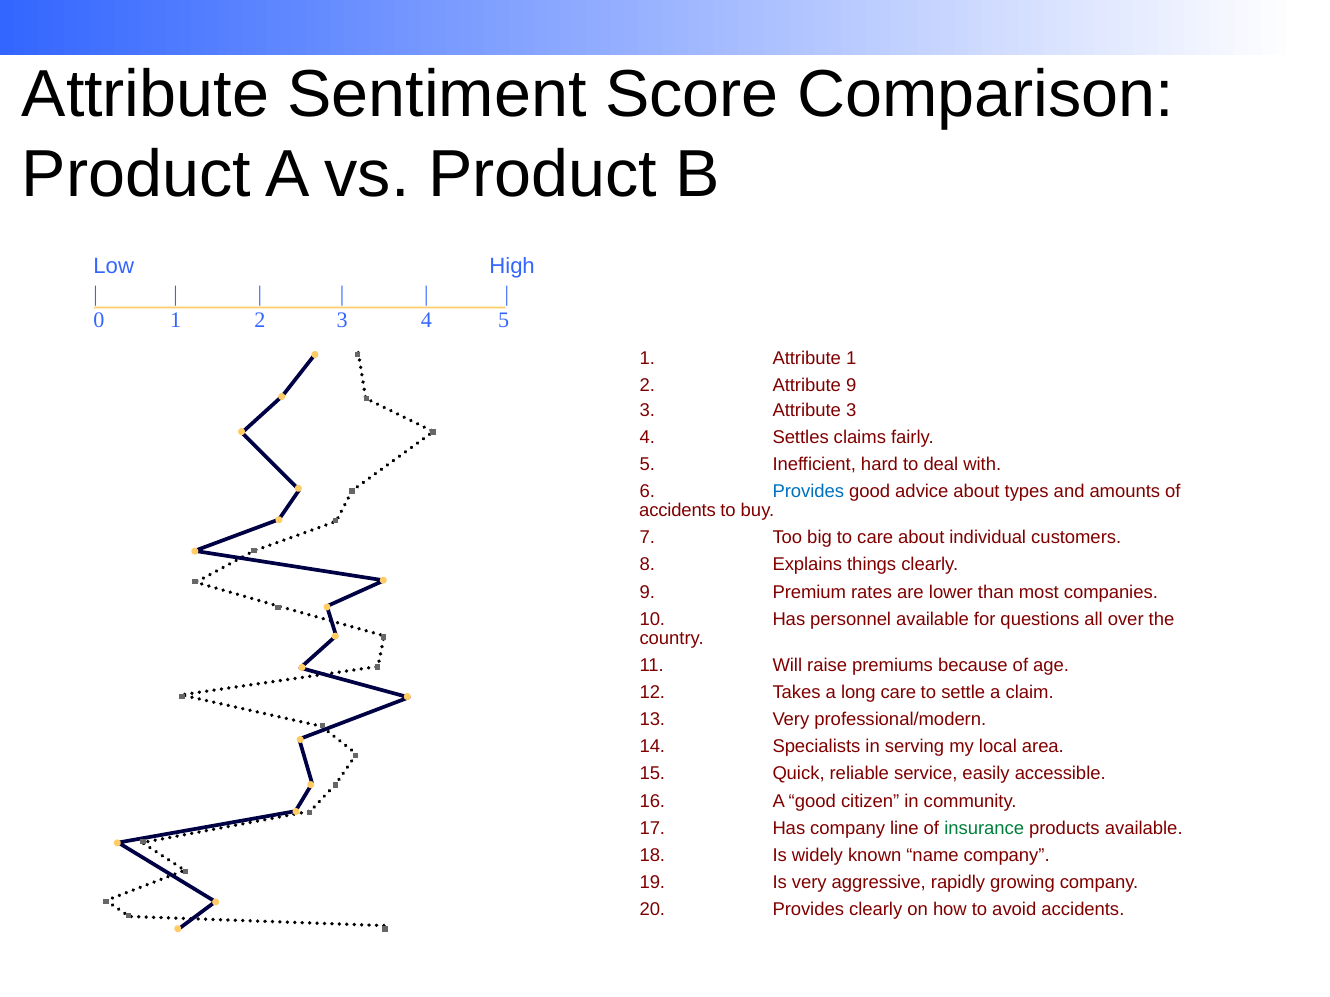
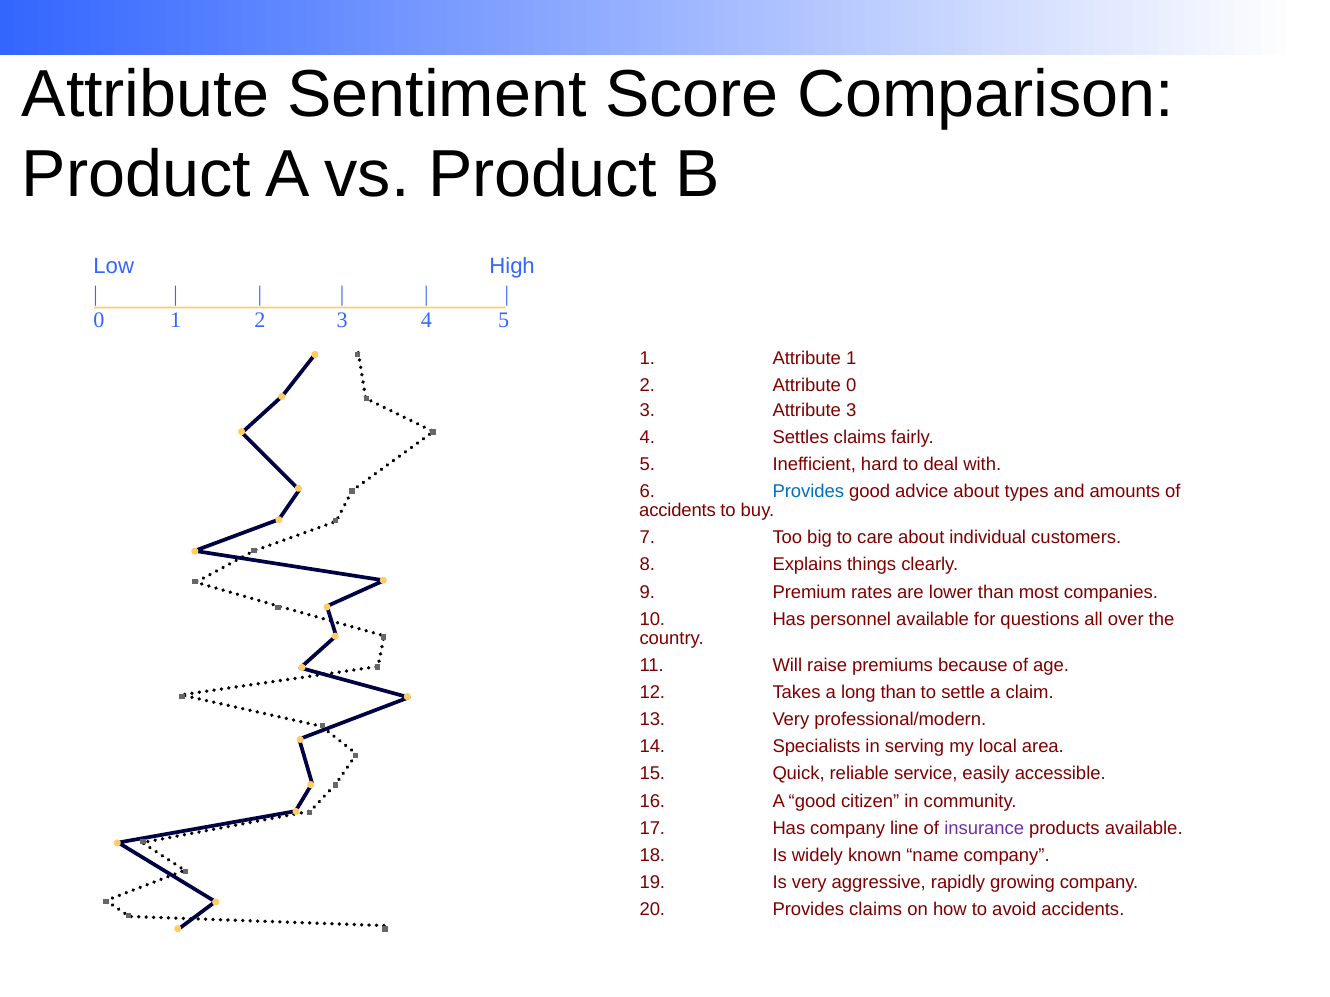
Attribute 9: 9 -> 0 (851, 386)
long care: care -> than (898, 693)
insurance colour: green -> purple (984, 829)
Provides clearly: clearly -> claims (876, 910)
